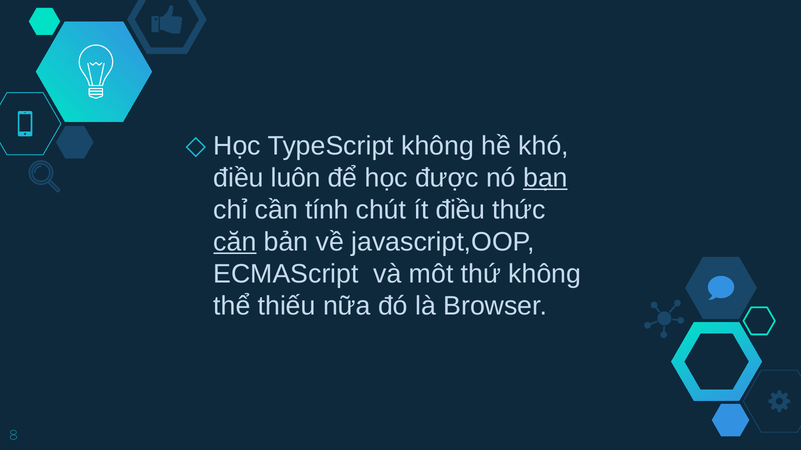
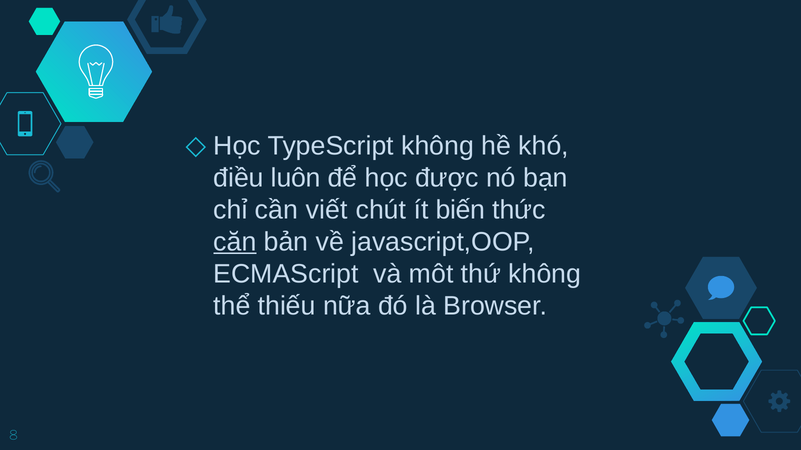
bạn underline: present -> none (545, 178)
tính: tính -> viết (327, 210)
ít điều: điều -> biến (460, 210)
